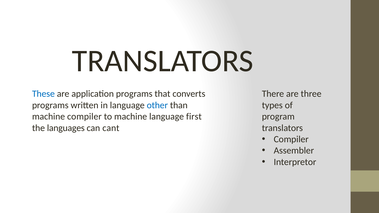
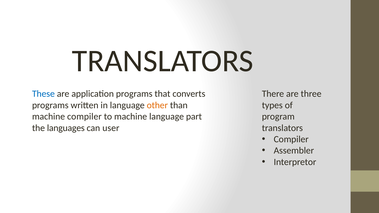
other colour: blue -> orange (157, 105)
first: first -> part (194, 117)
cant: cant -> user (111, 128)
